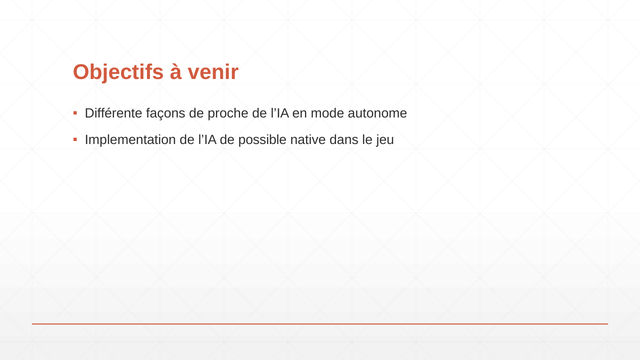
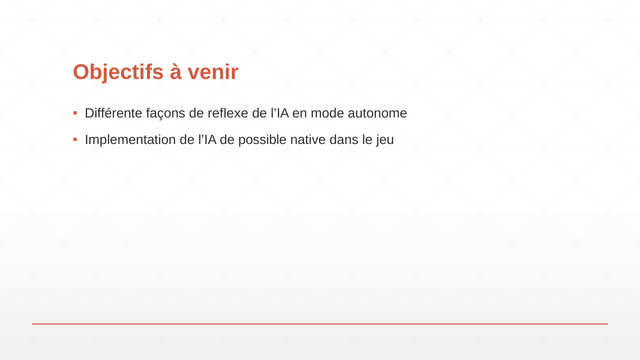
proche: proche -> reflexe (228, 114)
